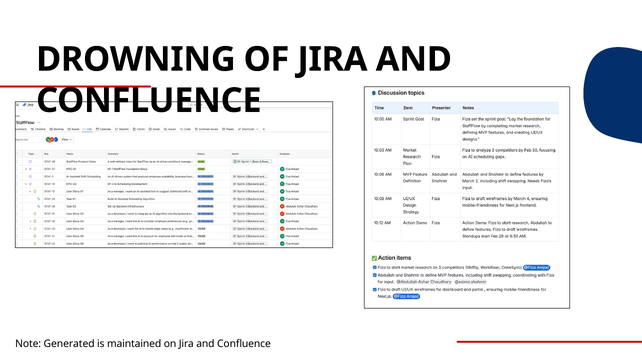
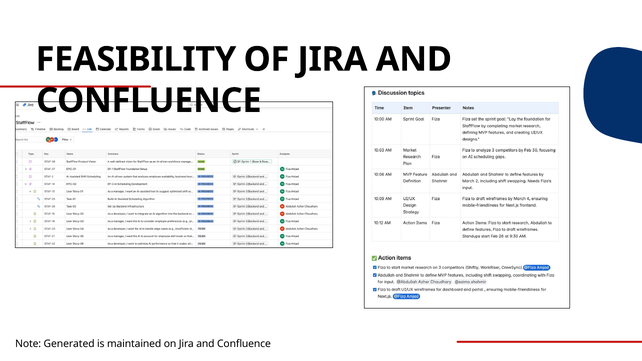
DROWNING: DROWNING -> FEASIBILITY (136, 59)
